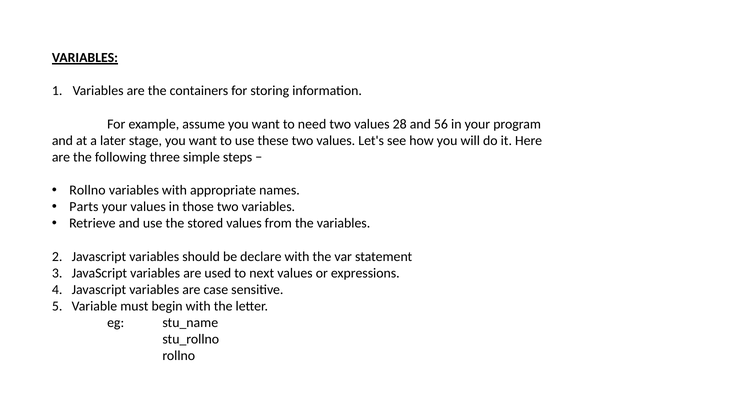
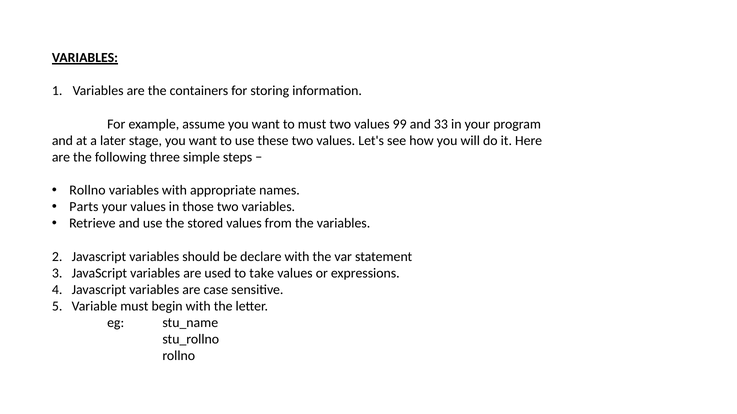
to need: need -> must (312, 124)
28: 28 -> 99 (400, 124)
56: 56 -> 33 (441, 124)
next: next -> take (262, 273)
